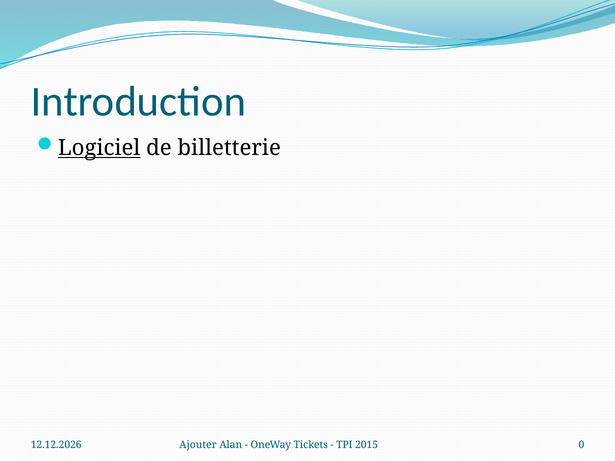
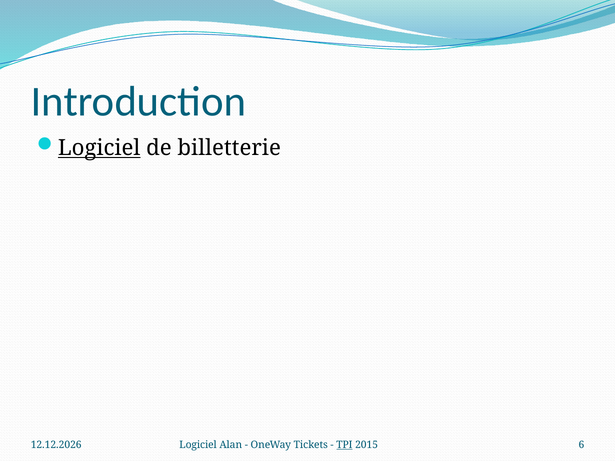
Ajouter: Ajouter -> Logiciel (198, 445)
TPI underline: none -> present (344, 445)
0: 0 -> 6 (581, 445)
